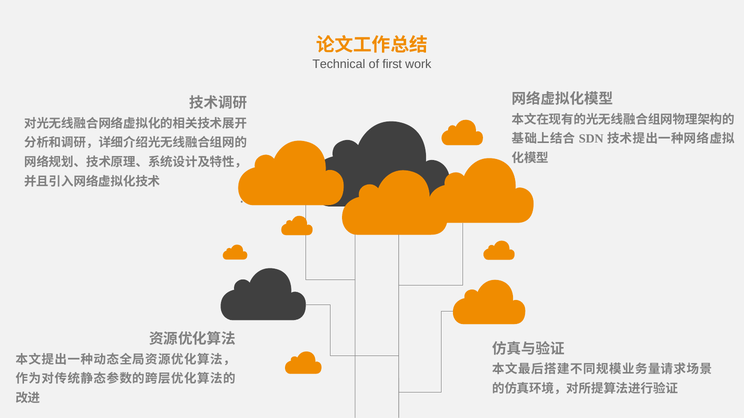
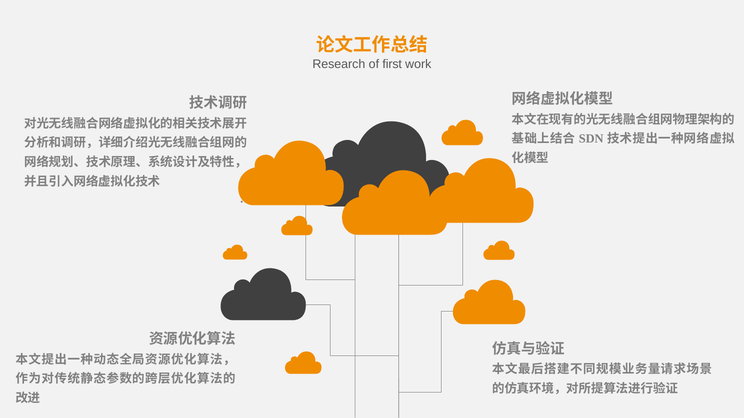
Technical: Technical -> Research (339, 64)
